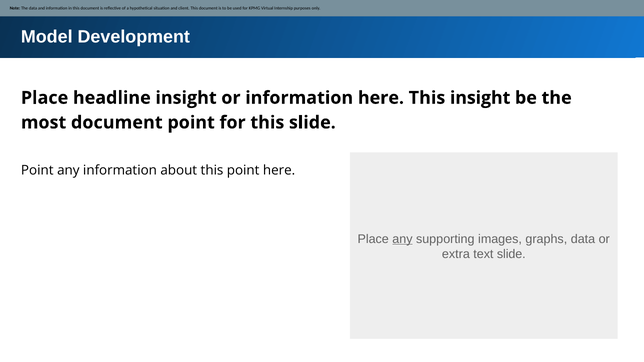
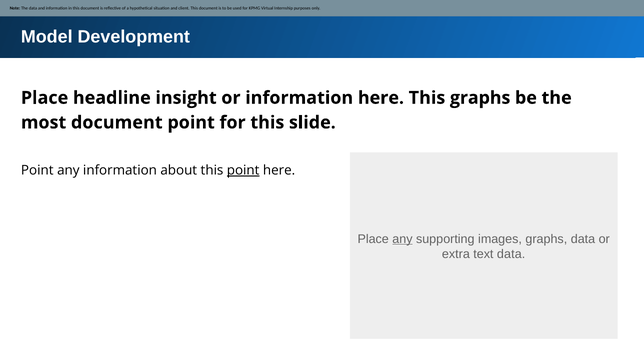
This insight: insight -> graphs (480, 98)
point underline: none -> present (243, 170)
text slide: slide -> data (511, 254)
